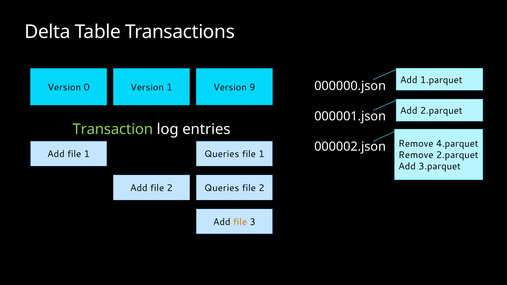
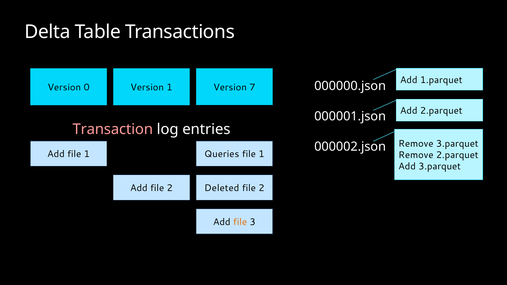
9: 9 -> 7 (252, 87)
Transaction colour: light green -> pink (113, 129)
Remove 4.parquet: 4.parquet -> 3.parquet (457, 144)
Queries: Queries -> Deleted (222, 188)
